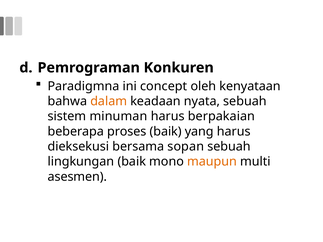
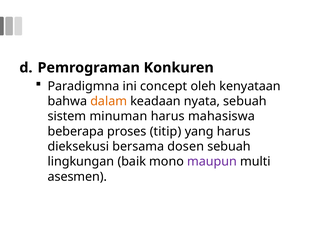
berpakaian: berpakaian -> mahasiswa (221, 116)
proses baik: baik -> titip (166, 132)
sopan: sopan -> dosen (186, 147)
maupun colour: orange -> purple (212, 162)
